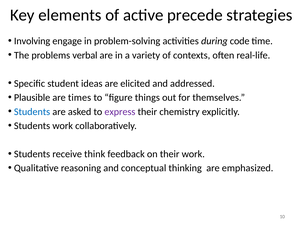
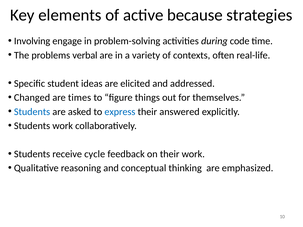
precede: precede -> because (195, 15)
Plausible: Plausible -> Changed (32, 98)
express colour: purple -> blue (120, 112)
chemistry: chemistry -> answered (180, 112)
think: think -> cycle (95, 154)
